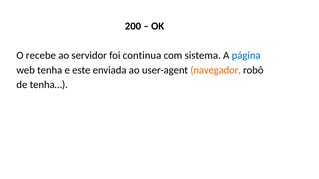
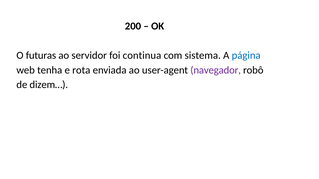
recebe: recebe -> futuras (41, 56)
este: este -> rota (81, 70)
navegador colour: orange -> purple (216, 70)
tenha…: tenha… -> dizem… (49, 85)
